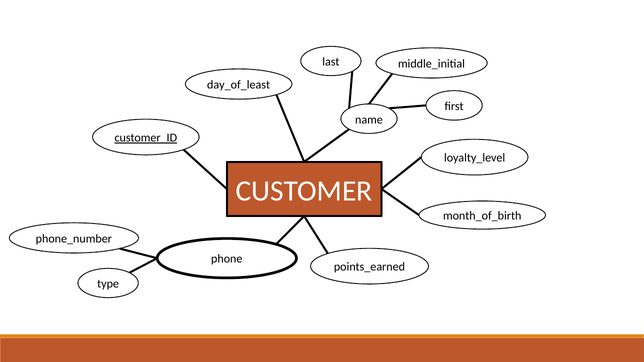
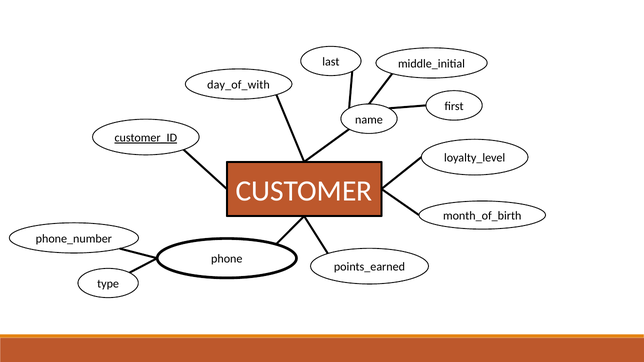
day_of_least: day_of_least -> day_of_with (239, 85)
